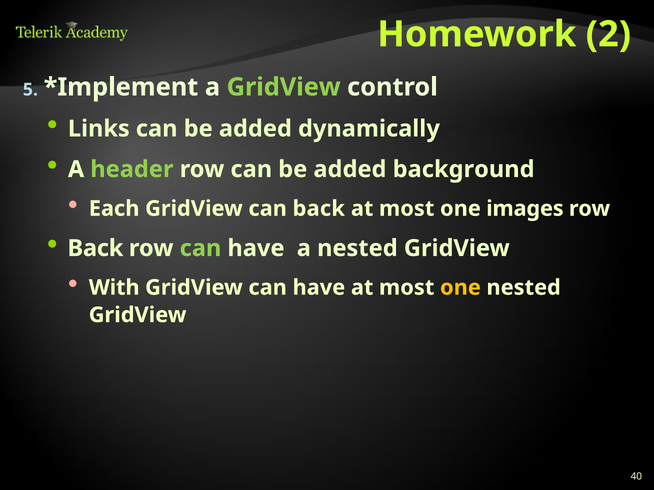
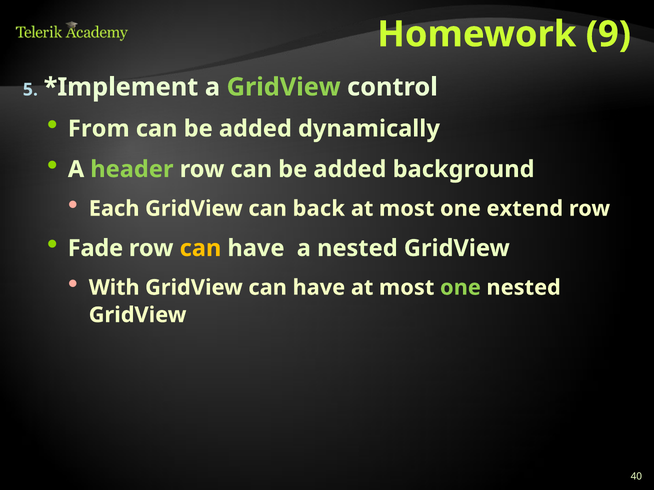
2: 2 -> 9 (608, 34)
Links: Links -> From (99, 129)
images: images -> extend (525, 209)
Back: Back -> Fade (95, 249)
can colour: light green -> yellow (201, 249)
one colour: yellow -> light green (460, 288)
